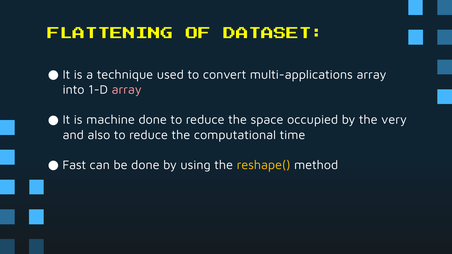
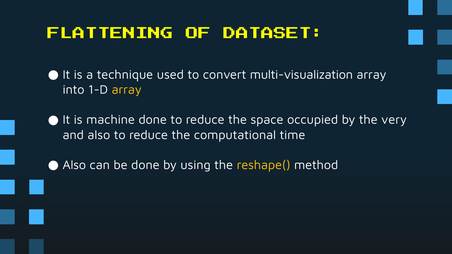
multi-applications: multi-applications -> multi-visualization (301, 75)
array colour: pink -> yellow (127, 90)
Fast: Fast -> Also (74, 165)
